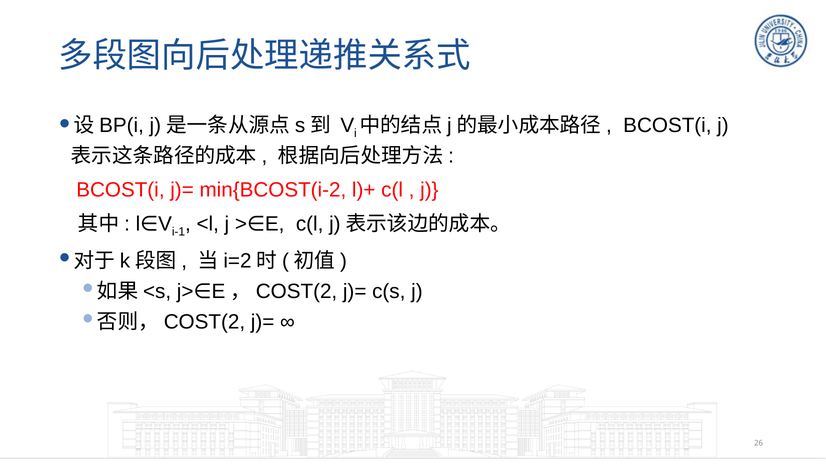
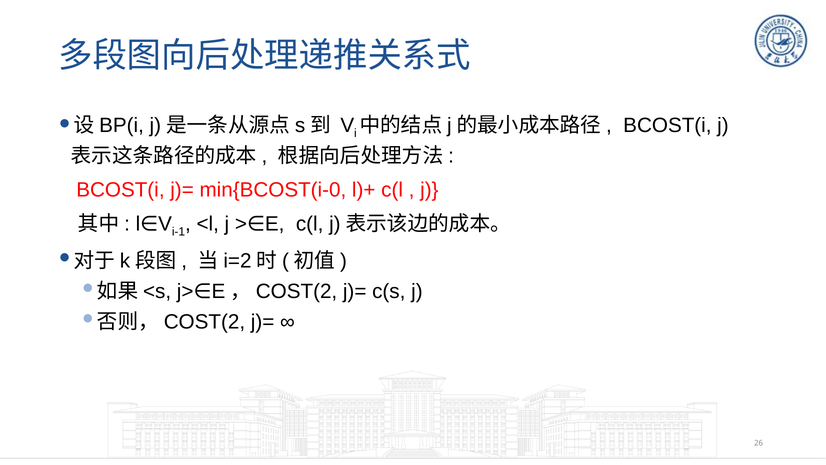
min{BCOST(i-2: min{BCOST(i-2 -> min{BCOST(i-0 (273, 190)
